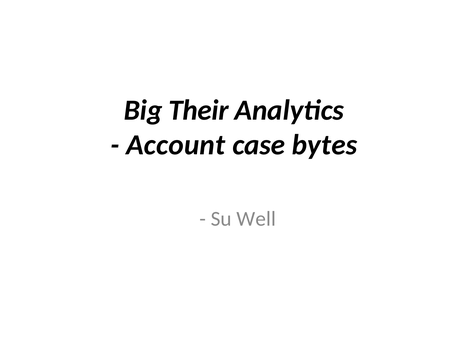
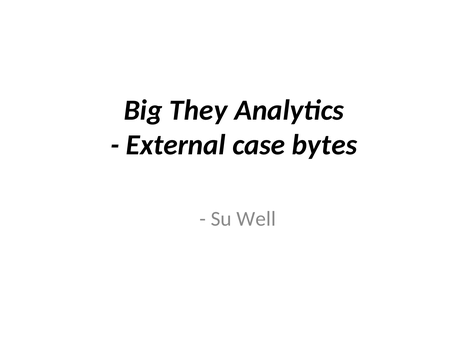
Their: Their -> They (198, 110)
Account: Account -> External (176, 145)
